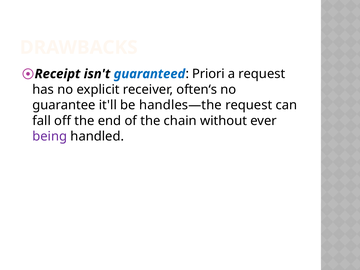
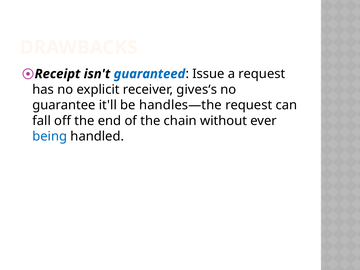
Priori: Priori -> Issue (208, 74)
often‘s: often‘s -> gives‘s (197, 90)
being colour: purple -> blue (50, 136)
